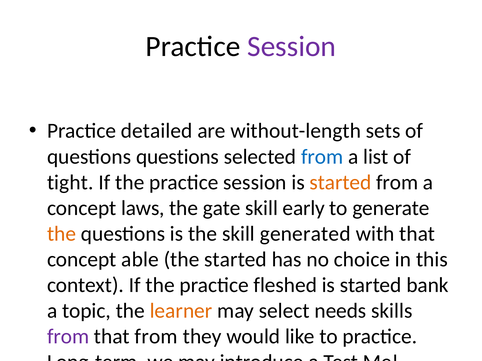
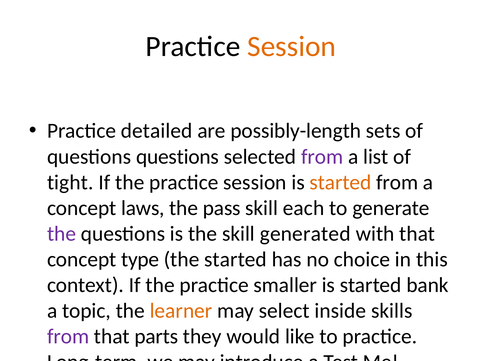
Session colour: purple -> orange (292, 47)
without-length: without-length -> possibly-length (296, 131)
from colour: blue -> purple (322, 157)
gate: gate -> pass (222, 208)
skill early: early -> each (304, 208)
the colour: orange -> purple (62, 234)
able: able -> type (140, 260)
fleshed: fleshed -> smaller (285, 285)
needs: needs -> inside (340, 311)
that from: from -> parts (156, 337)
